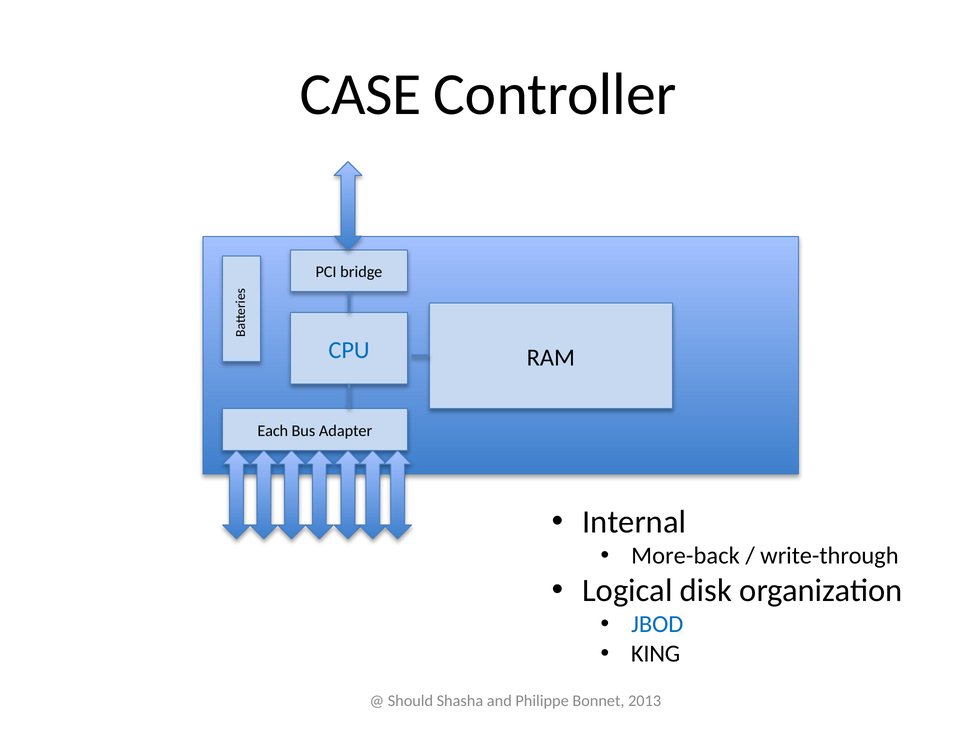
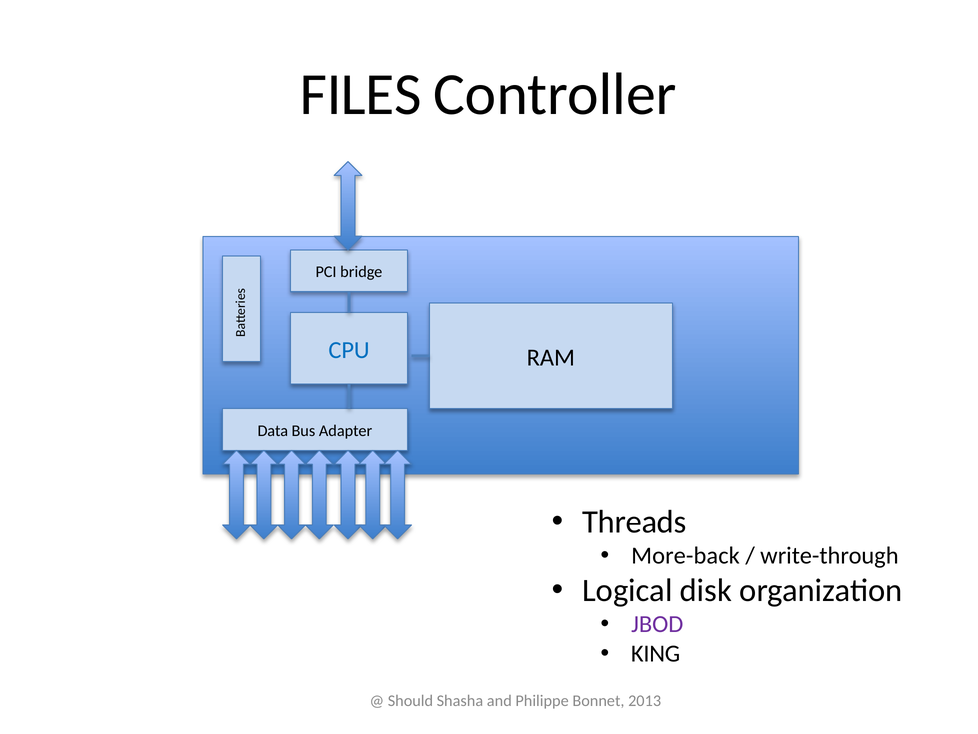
CASE: CASE -> FILES (361, 95)
Each: Each -> Data (273, 430)
Internal: Internal -> Threads (634, 522)
JBOD colour: blue -> purple (657, 624)
